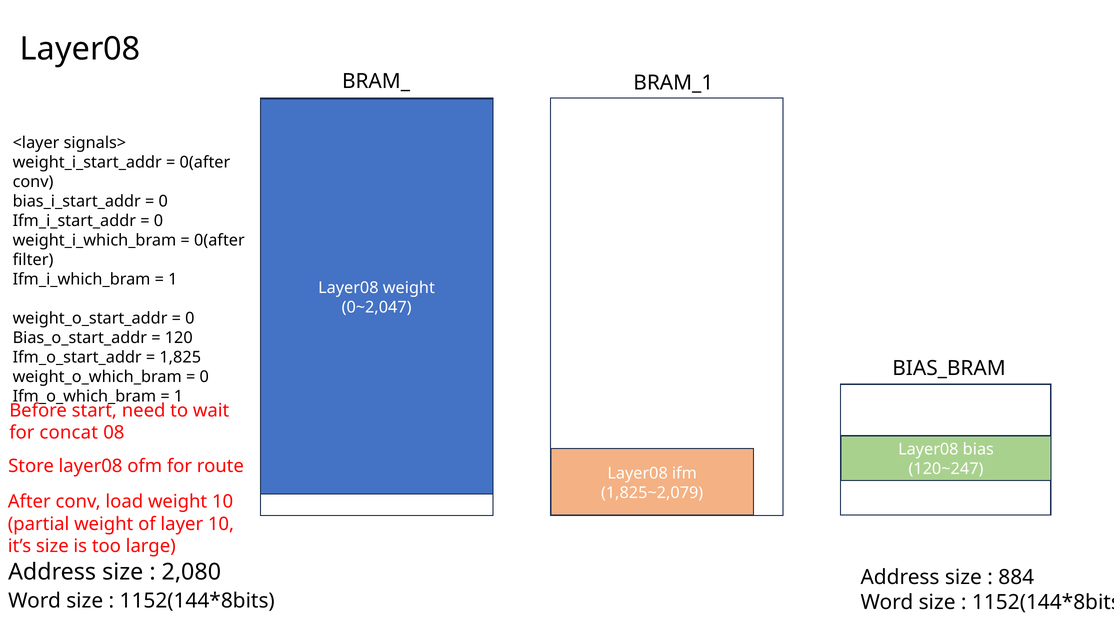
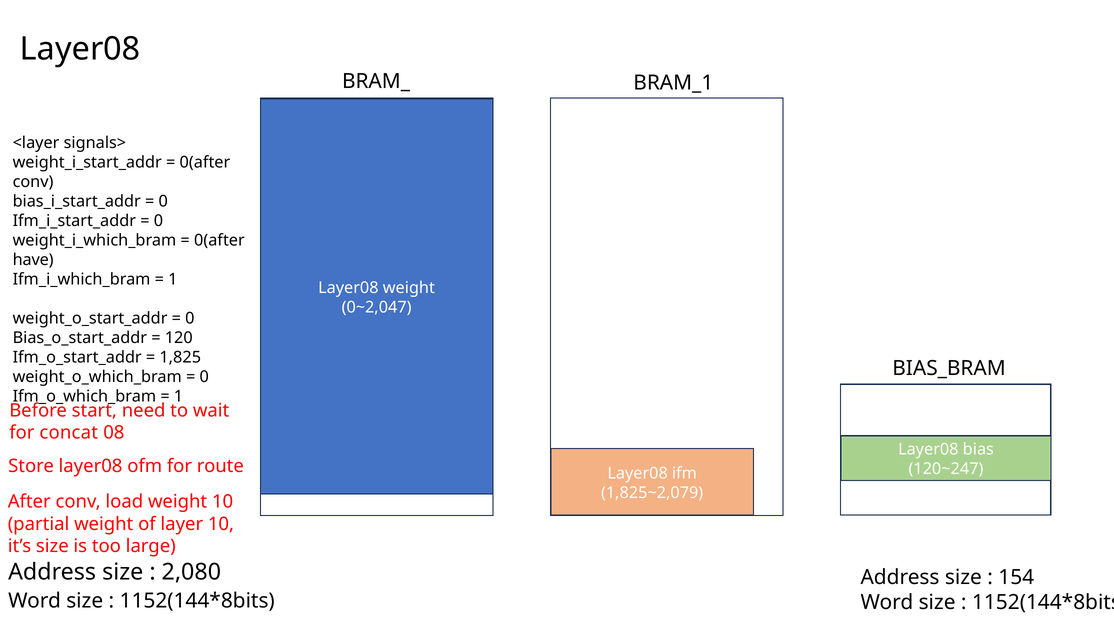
filter: filter -> have (33, 260)
884: 884 -> 154 (1016, 577)
